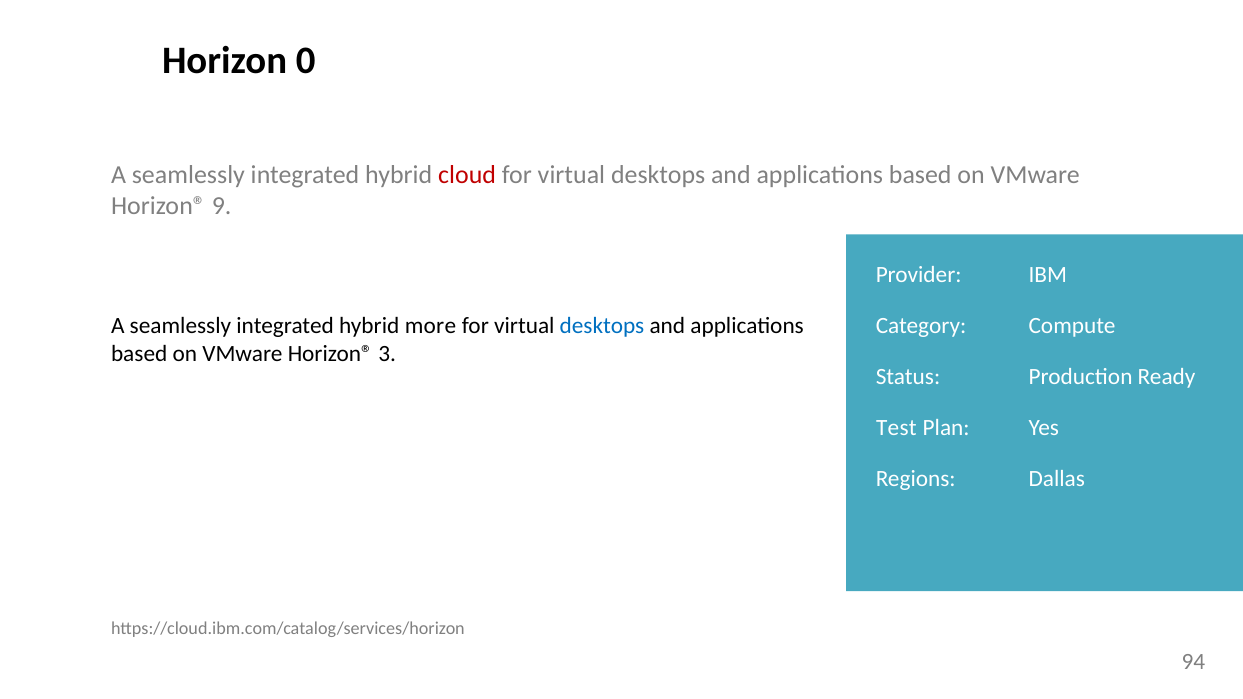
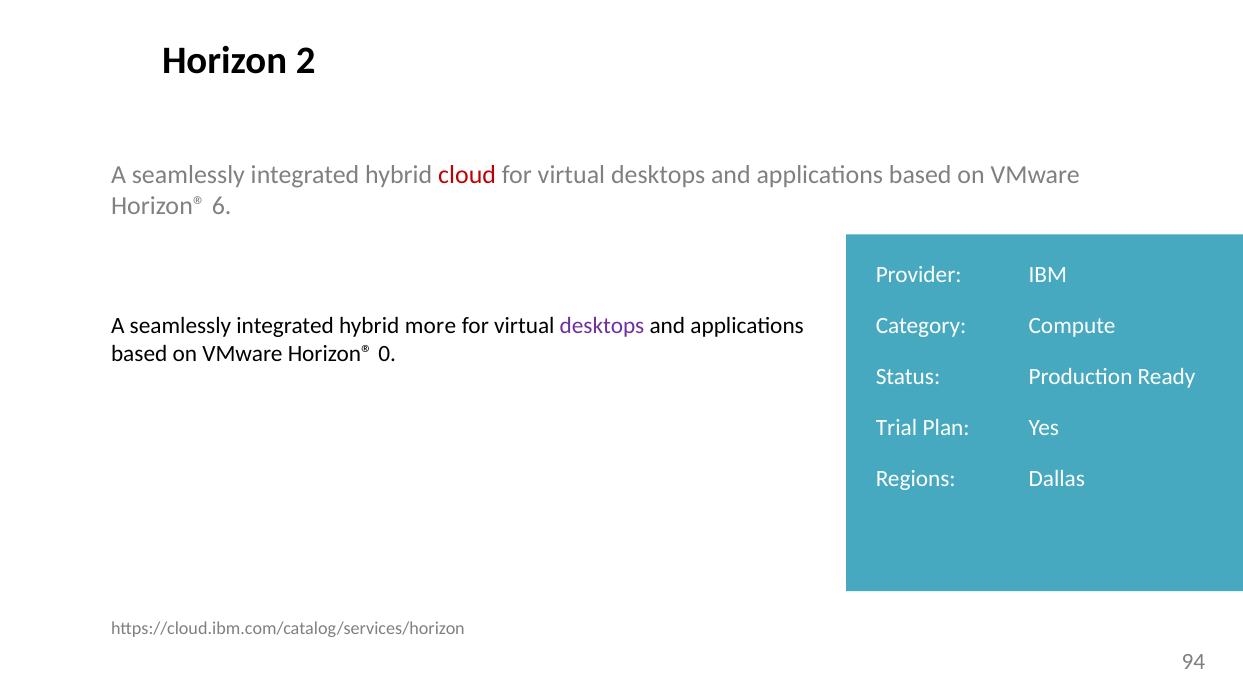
0: 0 -> 2 (306, 61)
9: 9 -> 6 (222, 206)
desktops colour: blue -> purple (602, 326)
3: 3 -> 0 (387, 354)
Test: Test -> Trial (897, 428)
